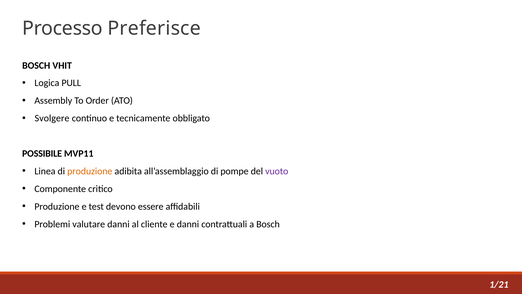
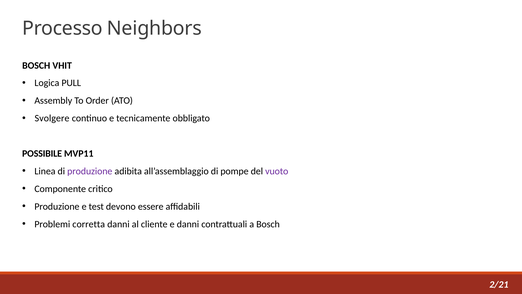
Preferisce: Preferisce -> Neighbors (154, 28)
produzione colour: orange -> purple (90, 171)
valutare: valutare -> corretta (89, 224)
1/21: 1/21 -> 2/21 (499, 284)
